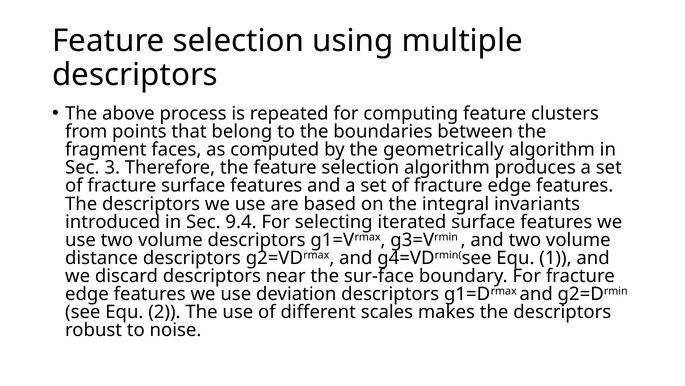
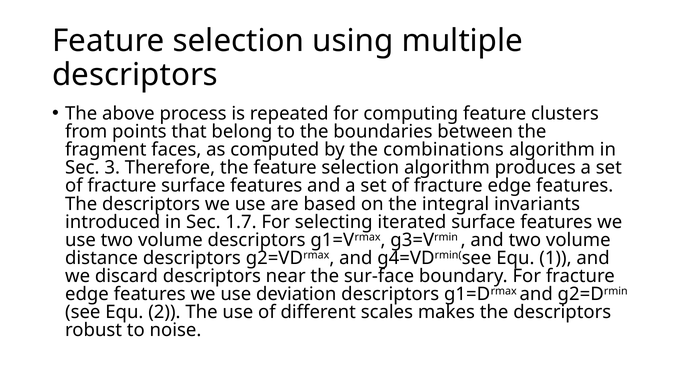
geometrically: geometrically -> combinations (443, 149)
9.4: 9.4 -> 1.7 (241, 222)
